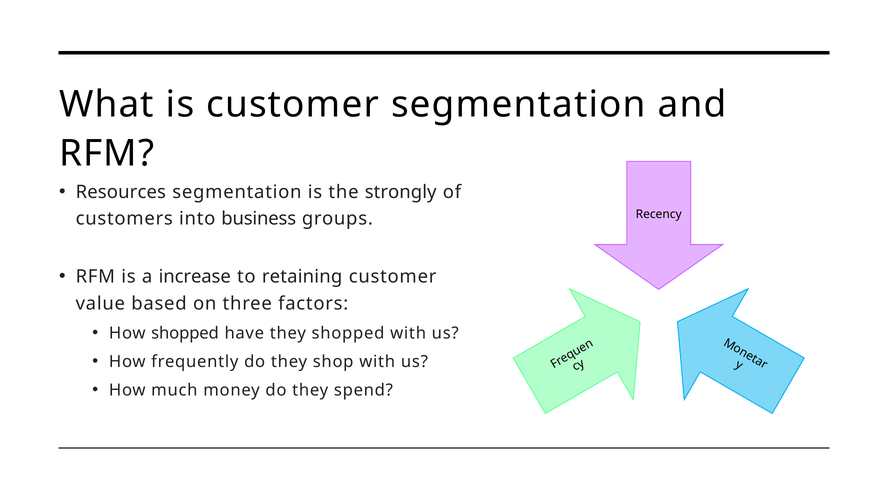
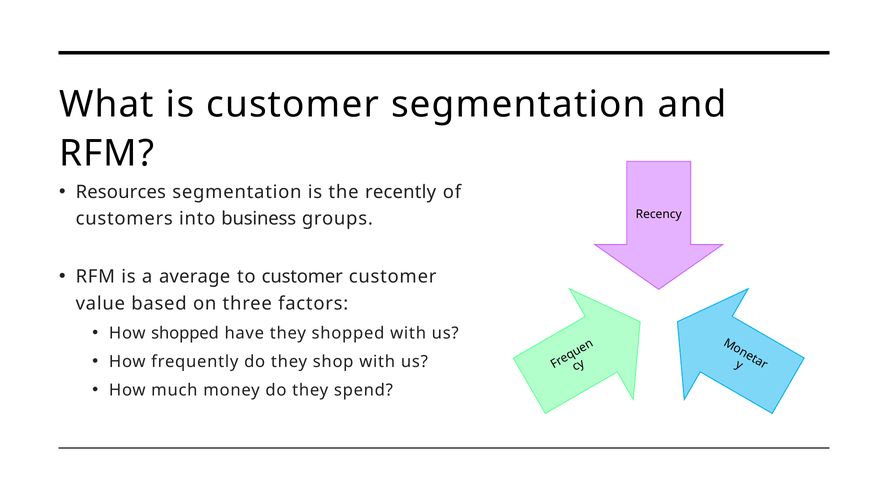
strongly: strongly -> recently (401, 192)
increase: increase -> average (195, 277)
to retaining: retaining -> customer (302, 277)
